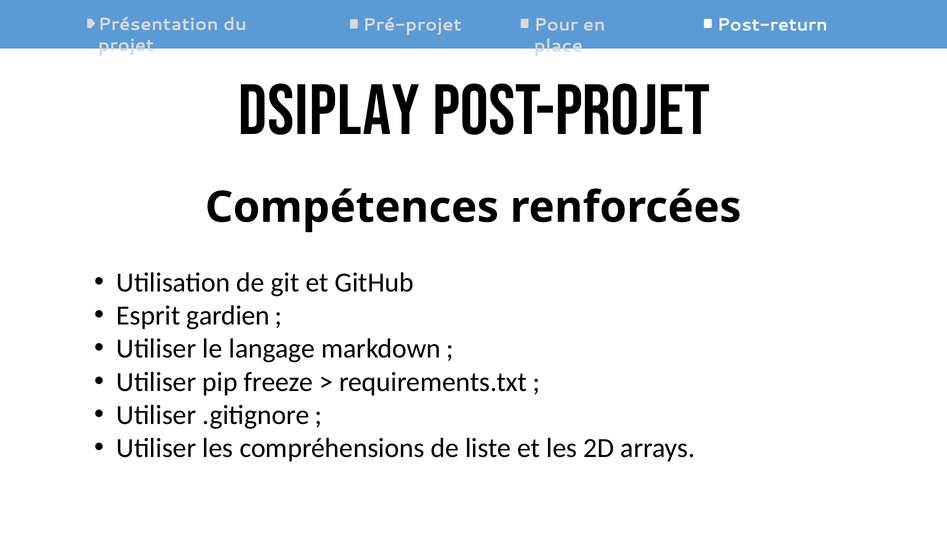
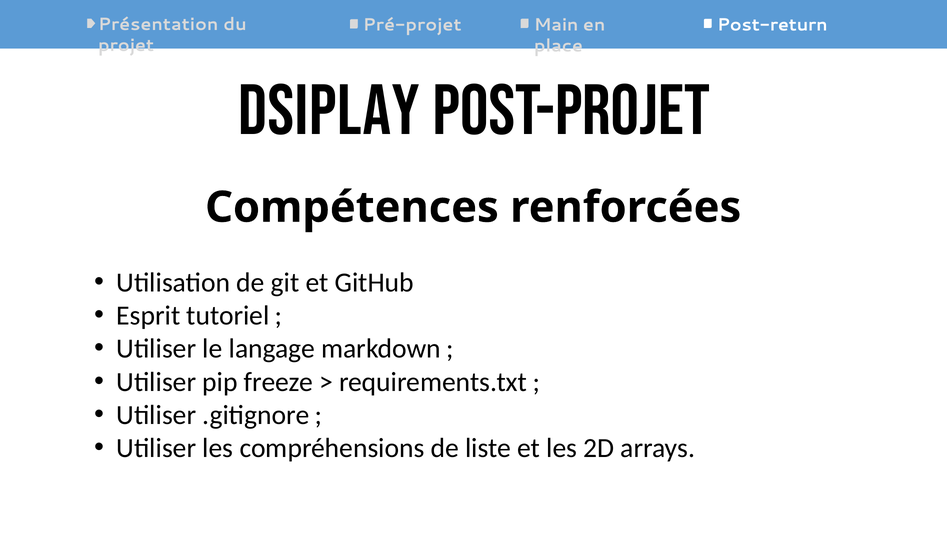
Pour: Pour -> Main (556, 25)
gardien: gardien -> tutoriel (228, 315)
